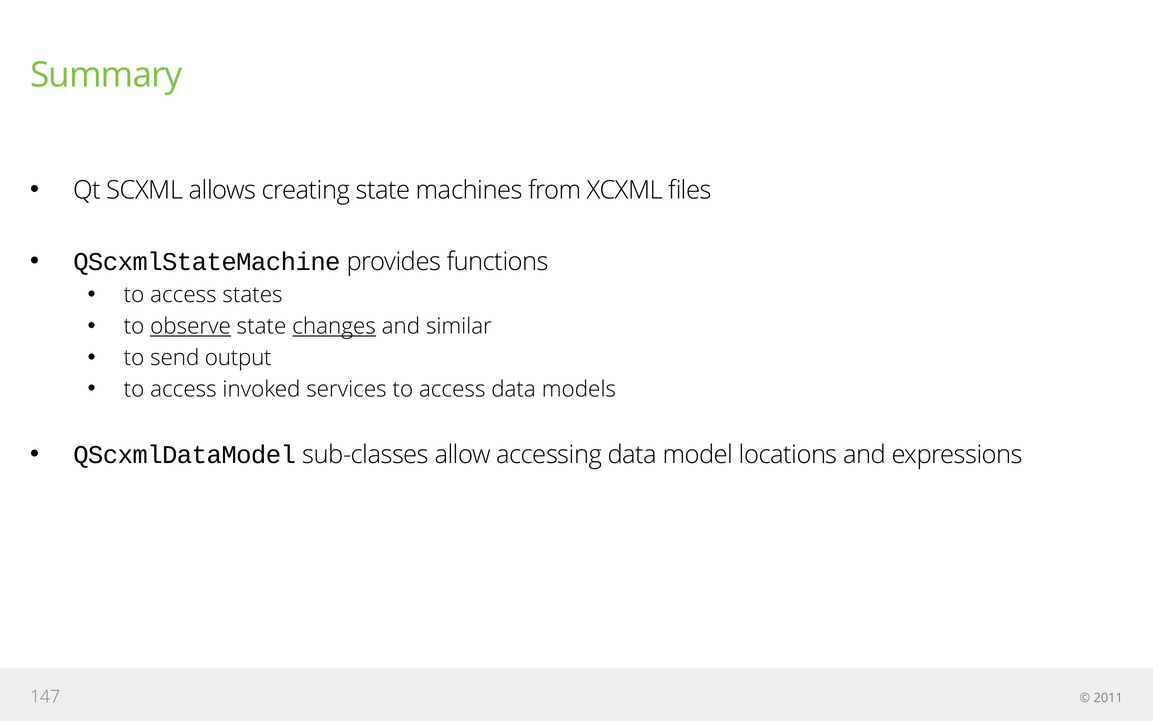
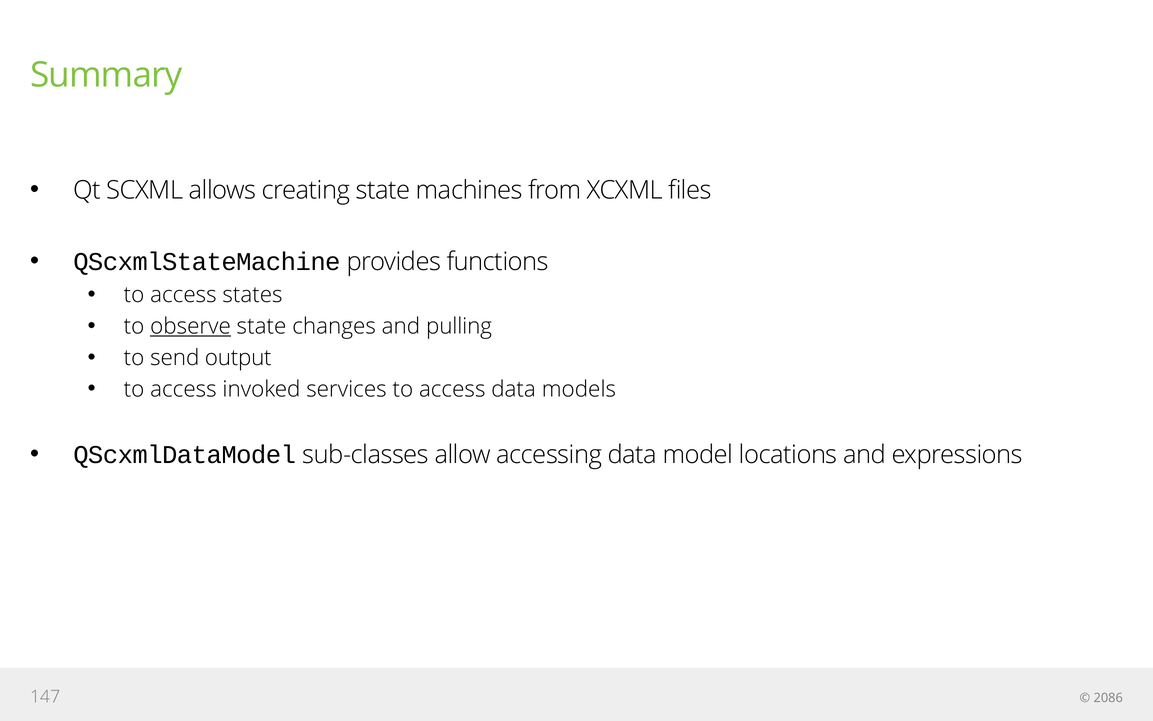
changes underline: present -> none (334, 326)
similar: similar -> pulling (459, 326)
2011: 2011 -> 2086 (1108, 698)
